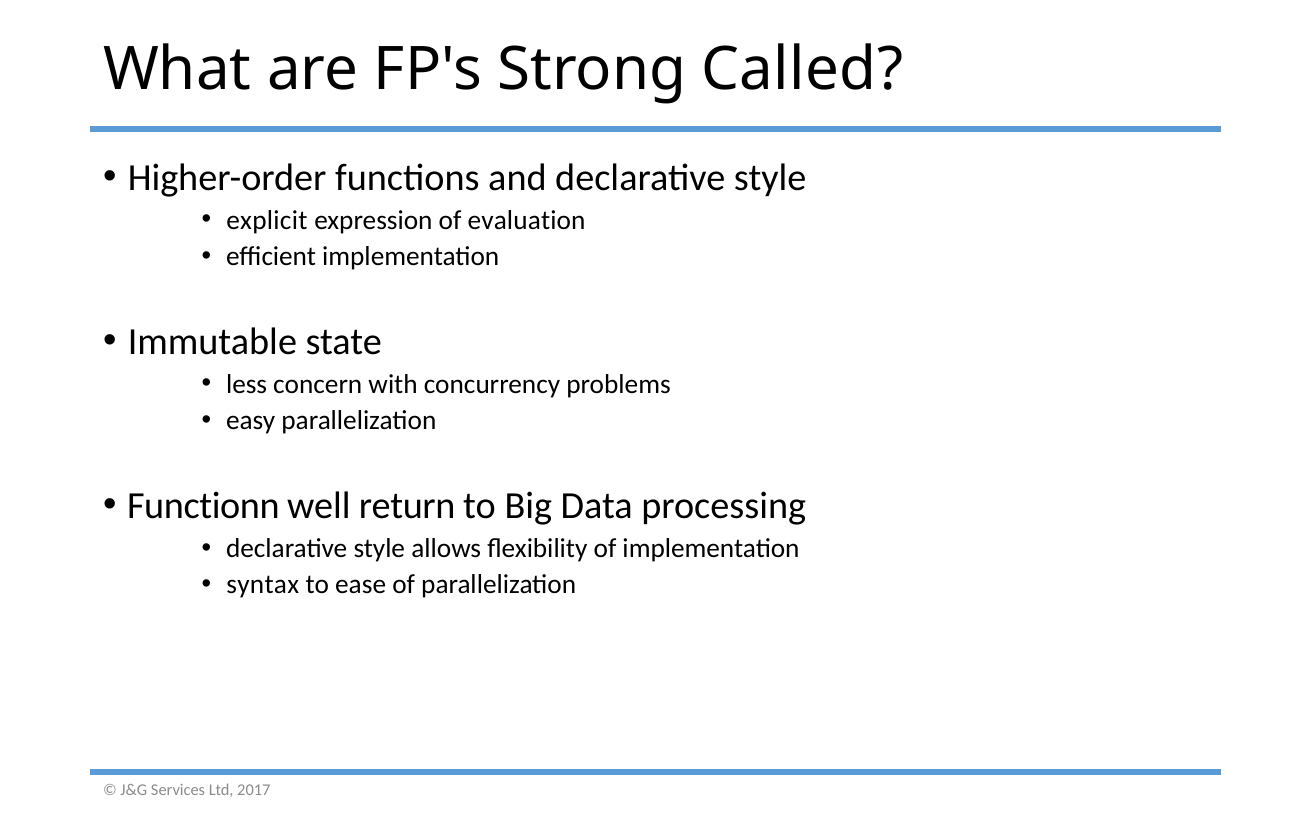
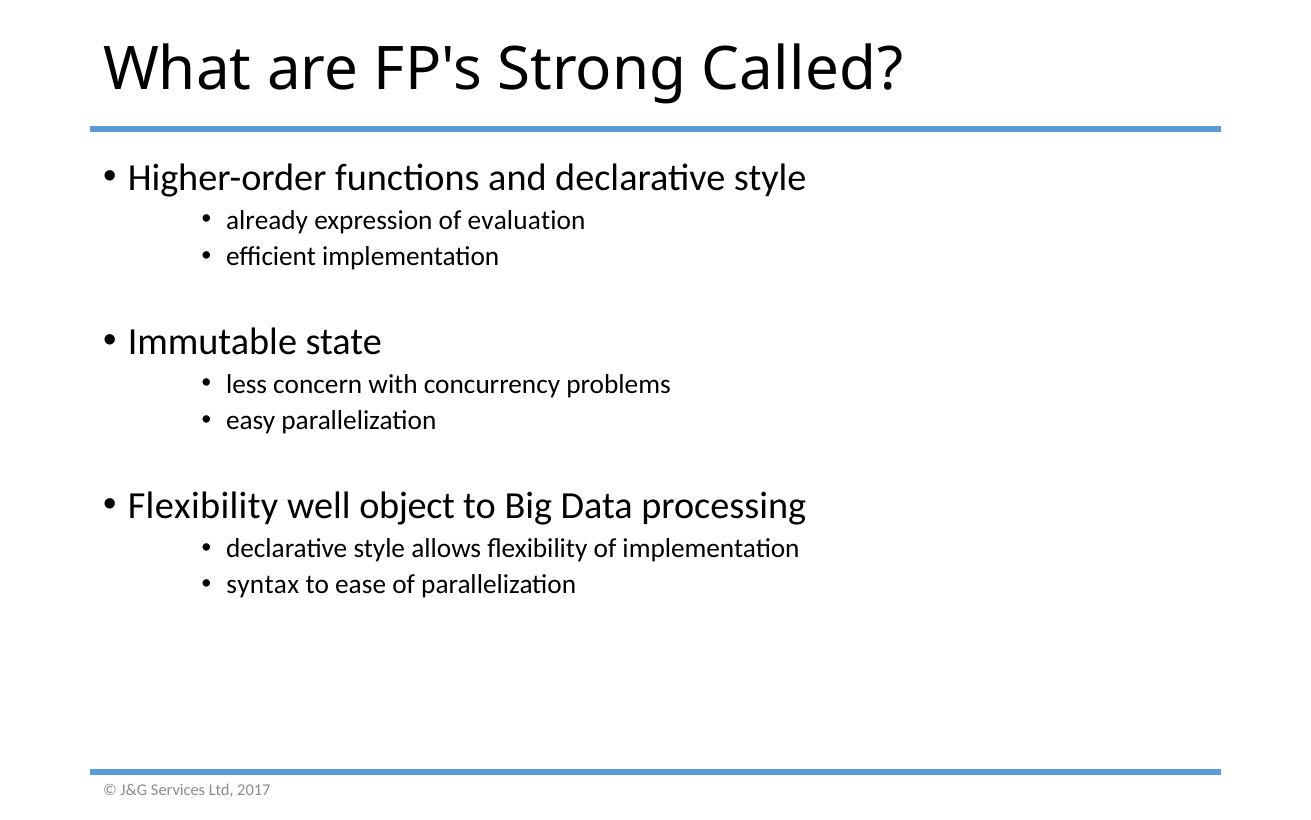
explicit: explicit -> already (267, 220)
Functionn: Functionn -> Flexibility (203, 505)
return: return -> object (407, 505)
